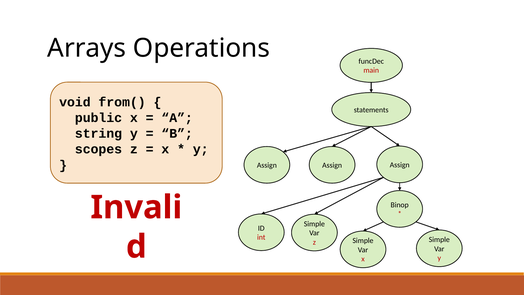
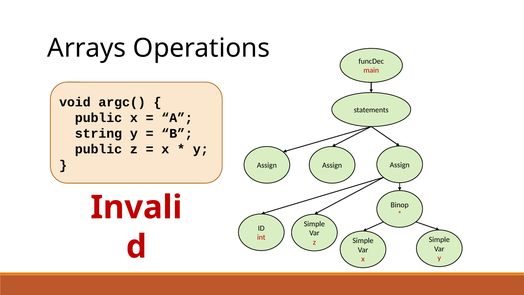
from(: from( -> argc( (122, 102)
scopes: scopes -> public (98, 149)
